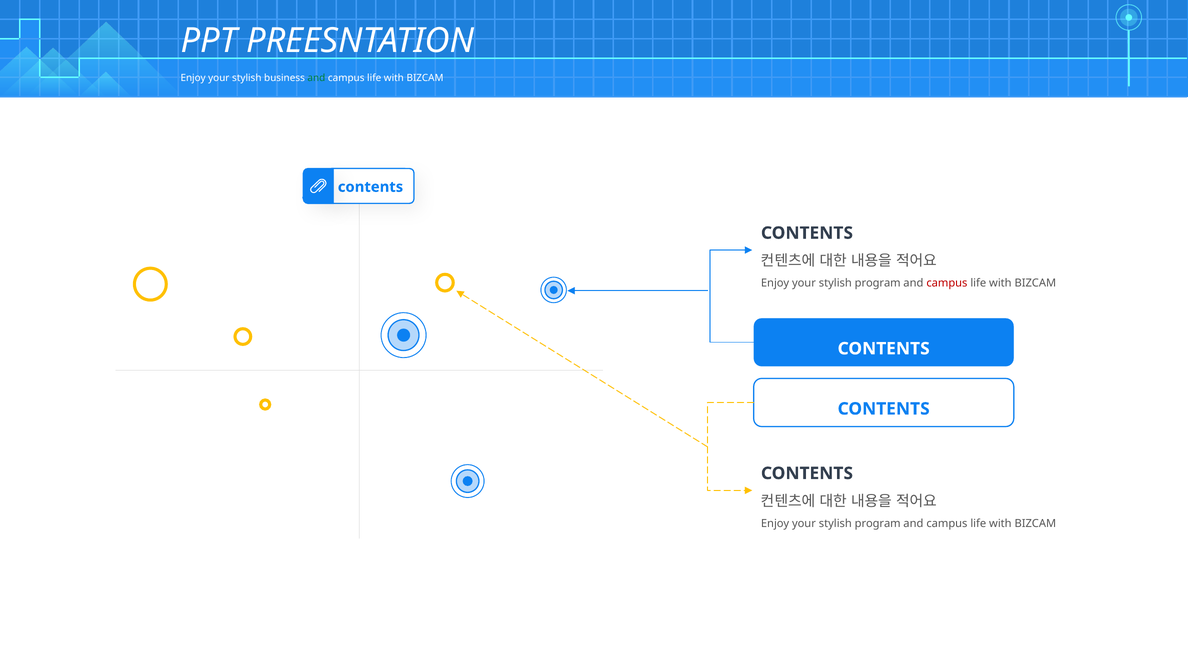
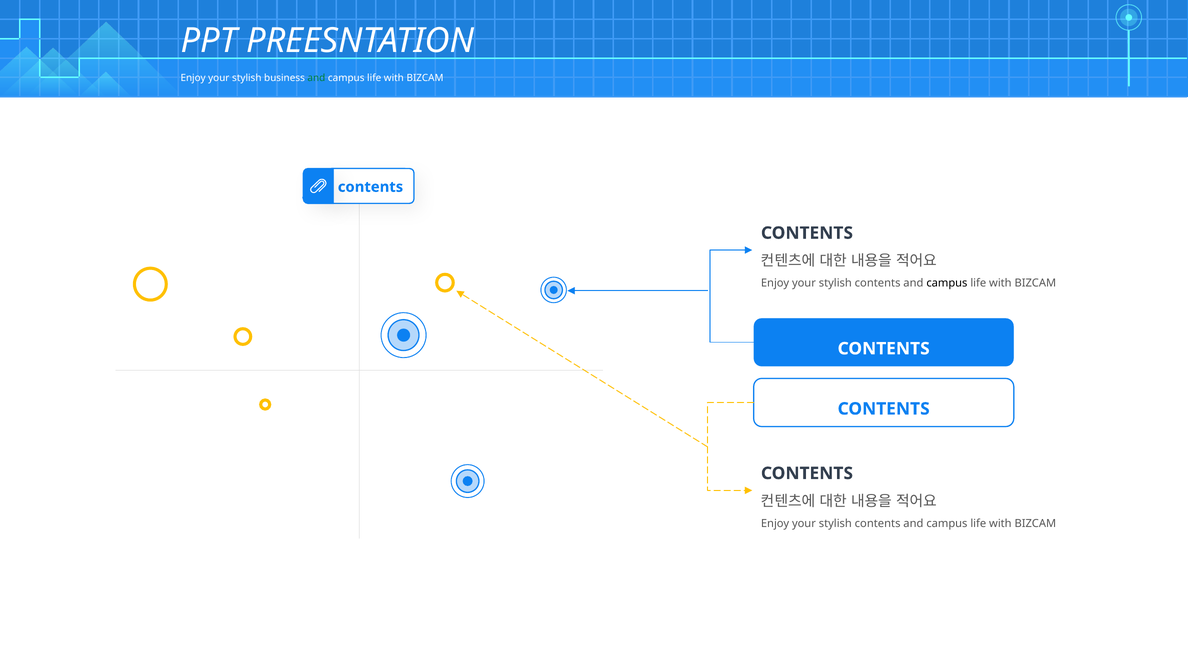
program: program -> contents (878, 283)
campus colour: red -> black (947, 283)
program: program -> contents (878, 524)
